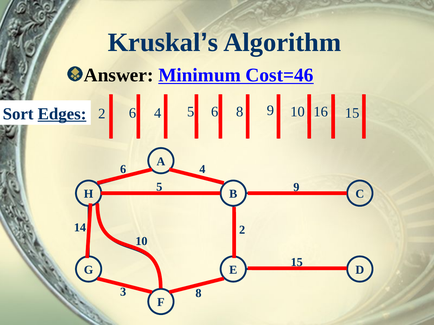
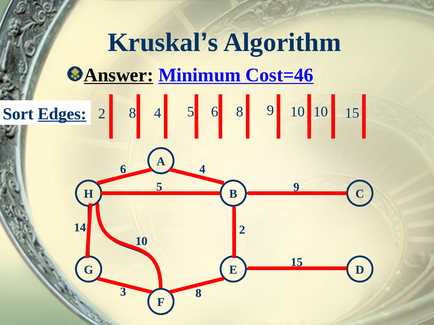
Answer underline: none -> present (119, 75)
2 6: 6 -> 8 (133, 113)
10 16: 16 -> 10 (321, 112)
